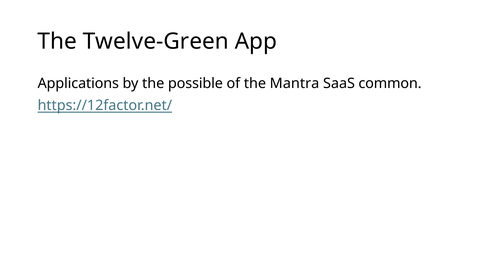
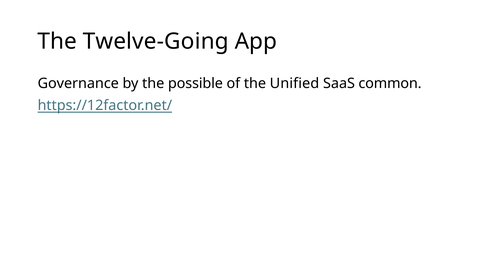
Twelve-Green: Twelve-Green -> Twelve-Going (156, 41)
Applications: Applications -> Governance (78, 83)
Mantra: Mantra -> Unified (294, 83)
